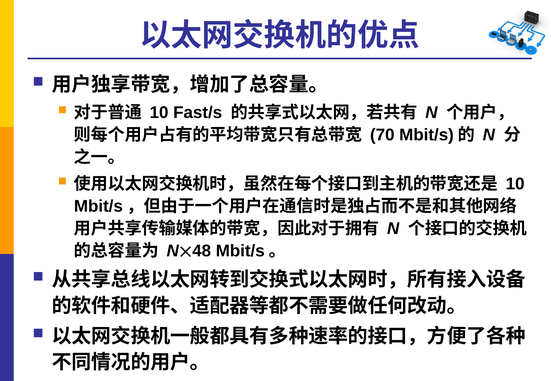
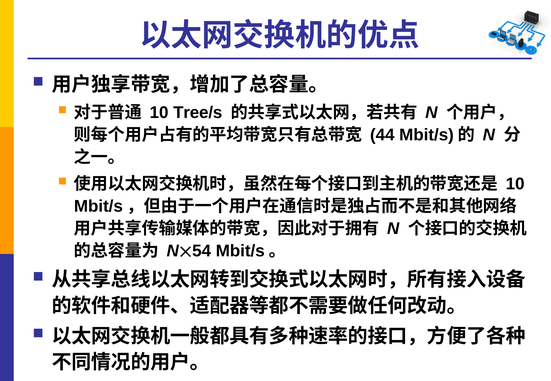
Fast/s: Fast/s -> Tree/s (198, 113)
70: 70 -> 44 (382, 135)
48: 48 -> 54 (202, 251)
